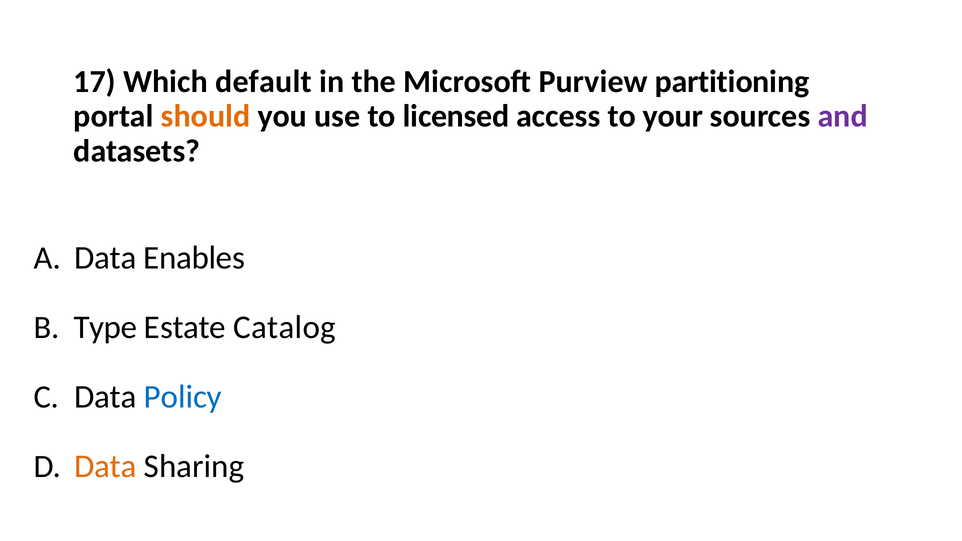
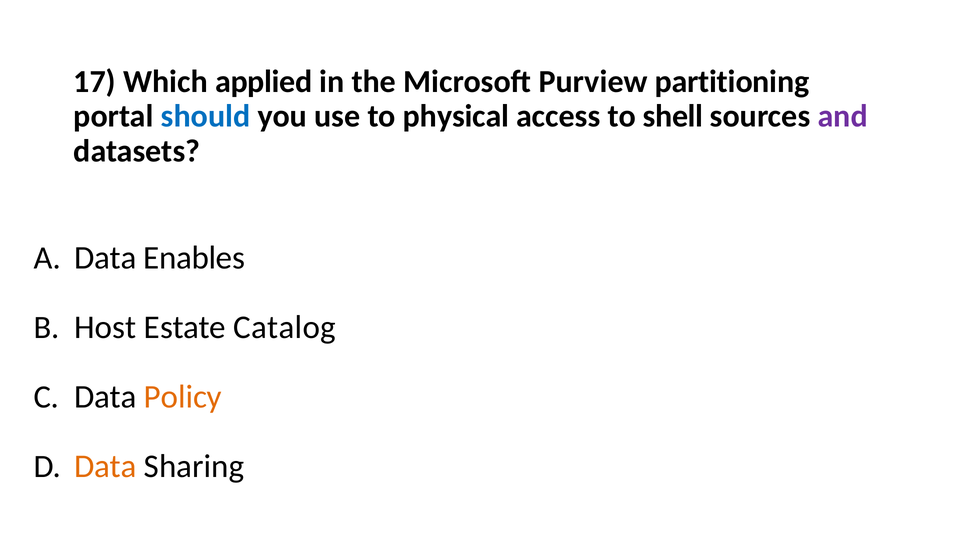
default: default -> applied (264, 82)
should colour: orange -> blue (206, 116)
licensed: licensed -> physical (456, 116)
your: your -> shell (673, 116)
Type: Type -> Host (105, 327)
Policy colour: blue -> orange (183, 397)
